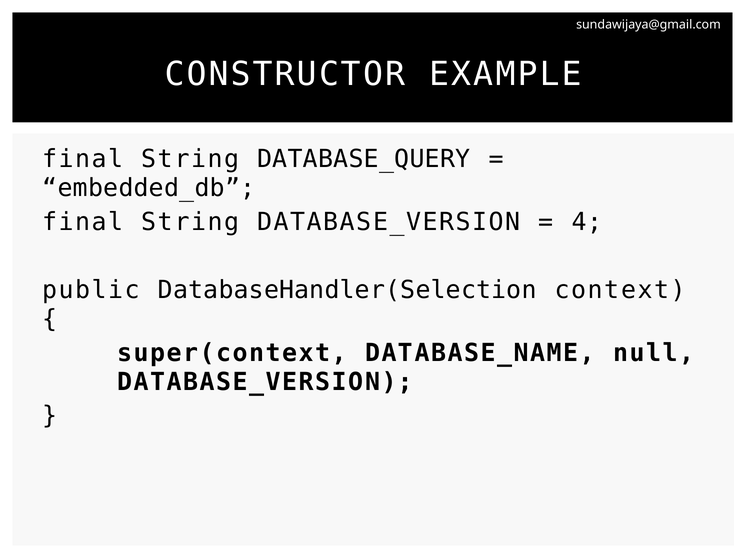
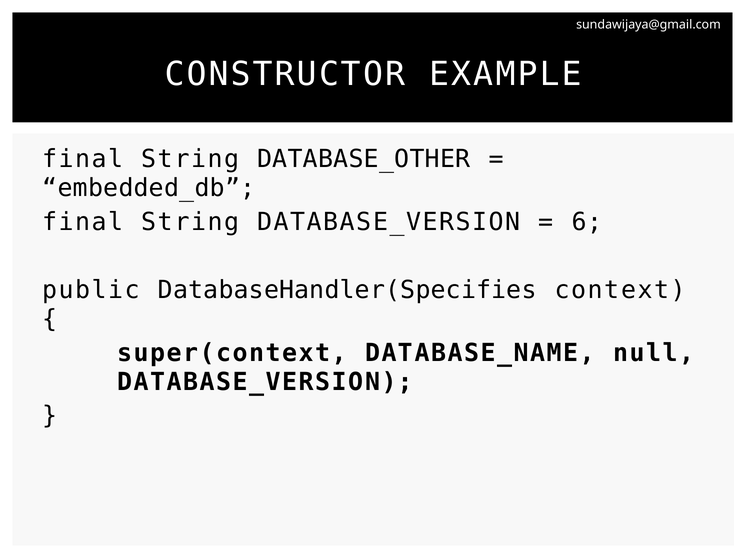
DATABASE_QUERY: DATABASE_QUERY -> DATABASE_OTHER (364, 159)
4: 4 -> 6 (587, 222)
DatabaseHandler(Selection: DatabaseHandler(Selection -> DatabaseHandler(Specifies (347, 290)
